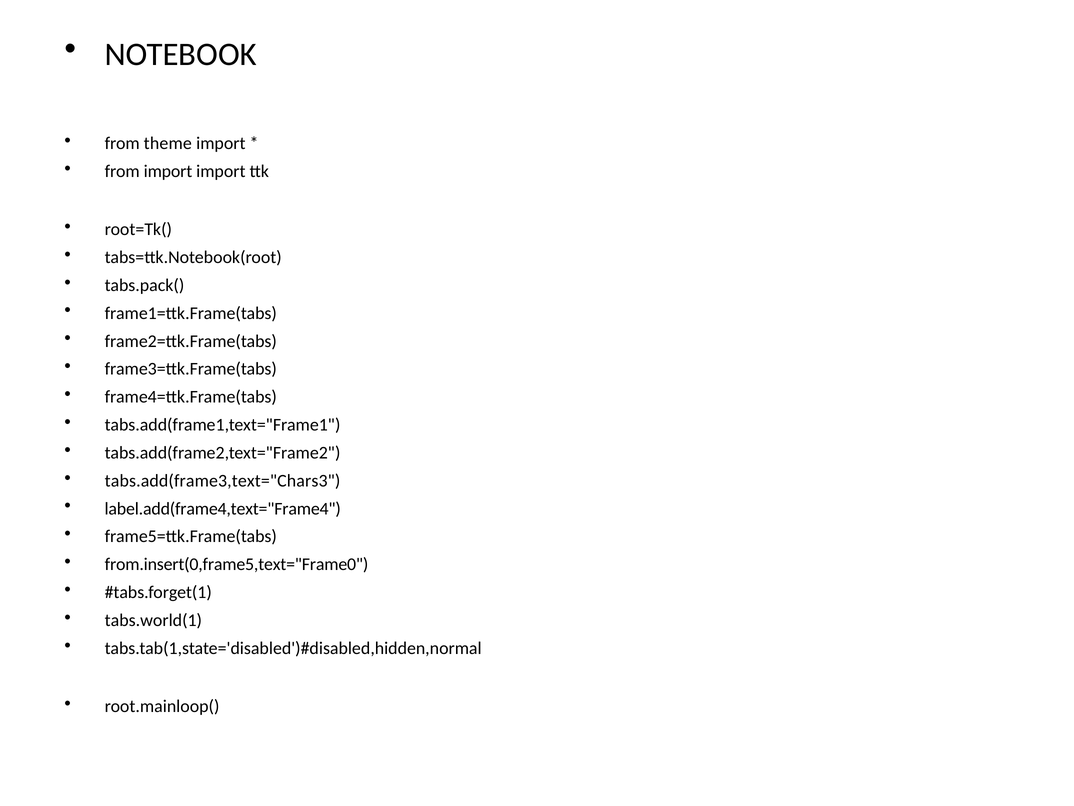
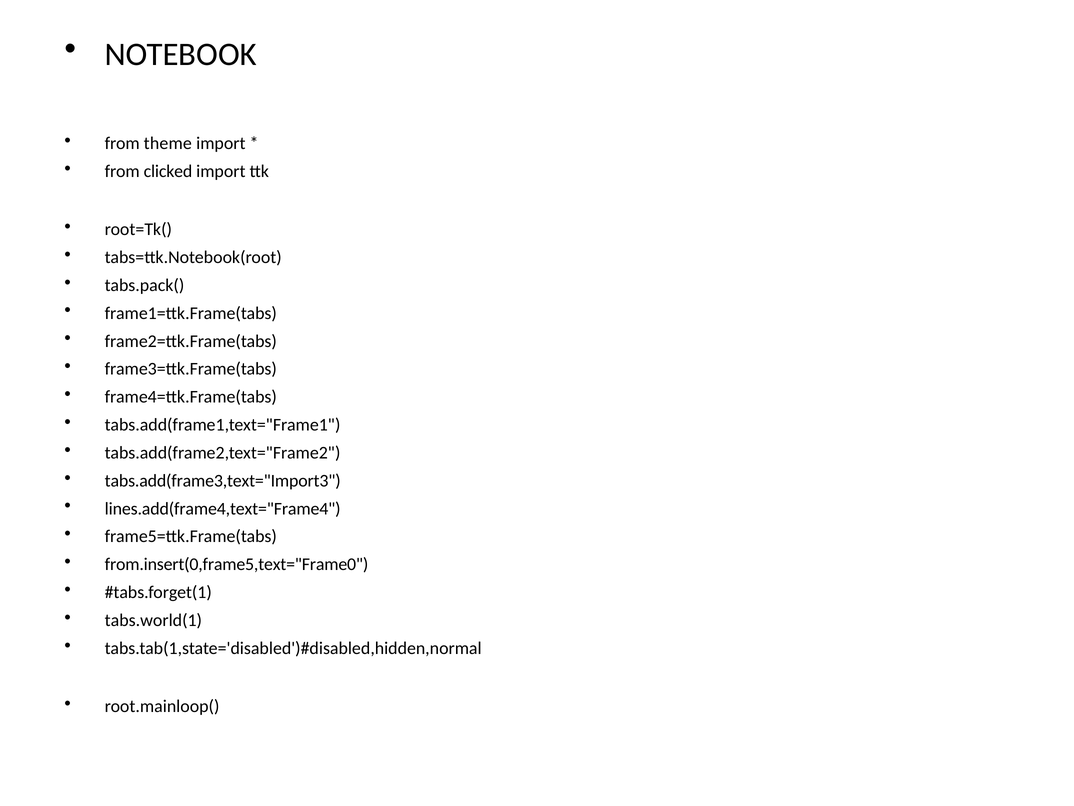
from import: import -> clicked (168, 171)
tabs.add(frame3,text="Chars3: tabs.add(frame3,text="Chars3 -> tabs.add(frame3,text="Import3 (223, 480)
label.add(frame4,text="Frame4: label.add(frame4,text="Frame4 -> lines.add(frame4,text="Frame4 (223, 508)
